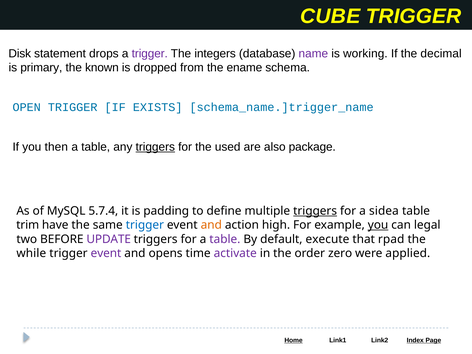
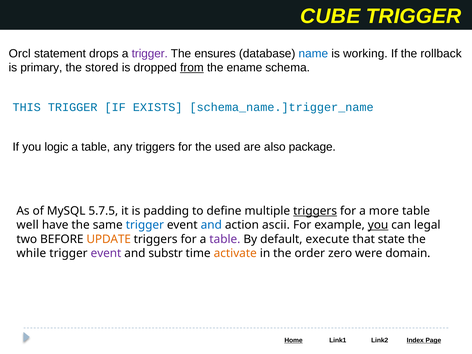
Disk: Disk -> Orcl (20, 53)
integers: integers -> ensures (215, 53)
name colour: purple -> blue (313, 53)
decimal: decimal -> rollback (441, 53)
known: known -> stored (102, 68)
from underline: none -> present (192, 68)
OPEN: OPEN -> THIS (27, 107)
then: then -> logic (56, 147)
triggers underline: present -> none (155, 147)
5.7.4: 5.7.4 -> 5.7.5 (103, 211)
sidea: sidea -> more (384, 211)
trim: trim -> well (28, 225)
and colour: orange -> blue (211, 225)
high: high -> ascii (276, 225)
UPDATE colour: purple -> orange (109, 239)
rpad: rpad -> state (391, 239)
opens: opens -> substr (166, 253)
activate colour: purple -> orange (235, 253)
applied: applied -> domain (408, 253)
